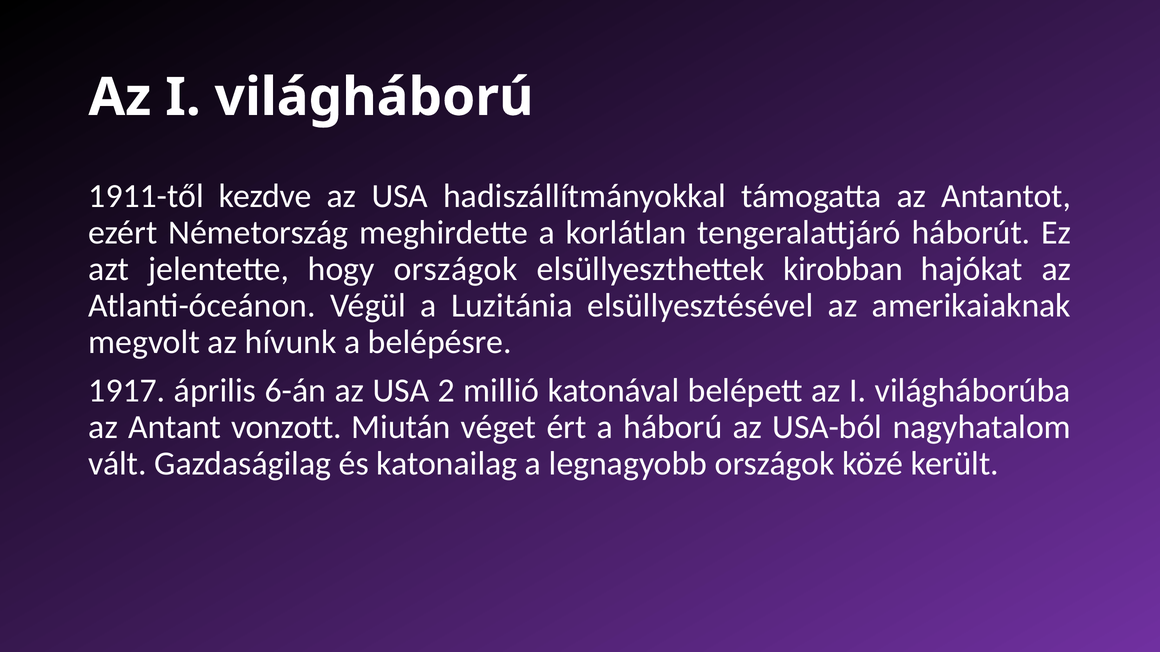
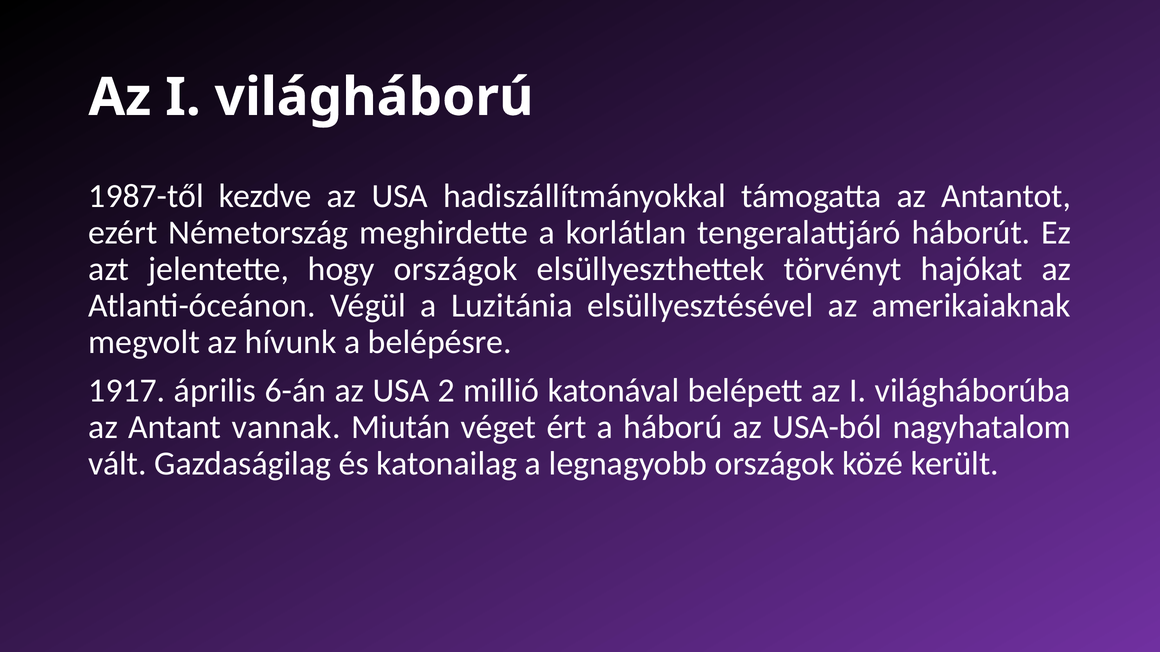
1911-től: 1911-től -> 1987-től (146, 196)
kirobban: kirobban -> törvényt (843, 269)
vonzott: vonzott -> vannak (286, 427)
